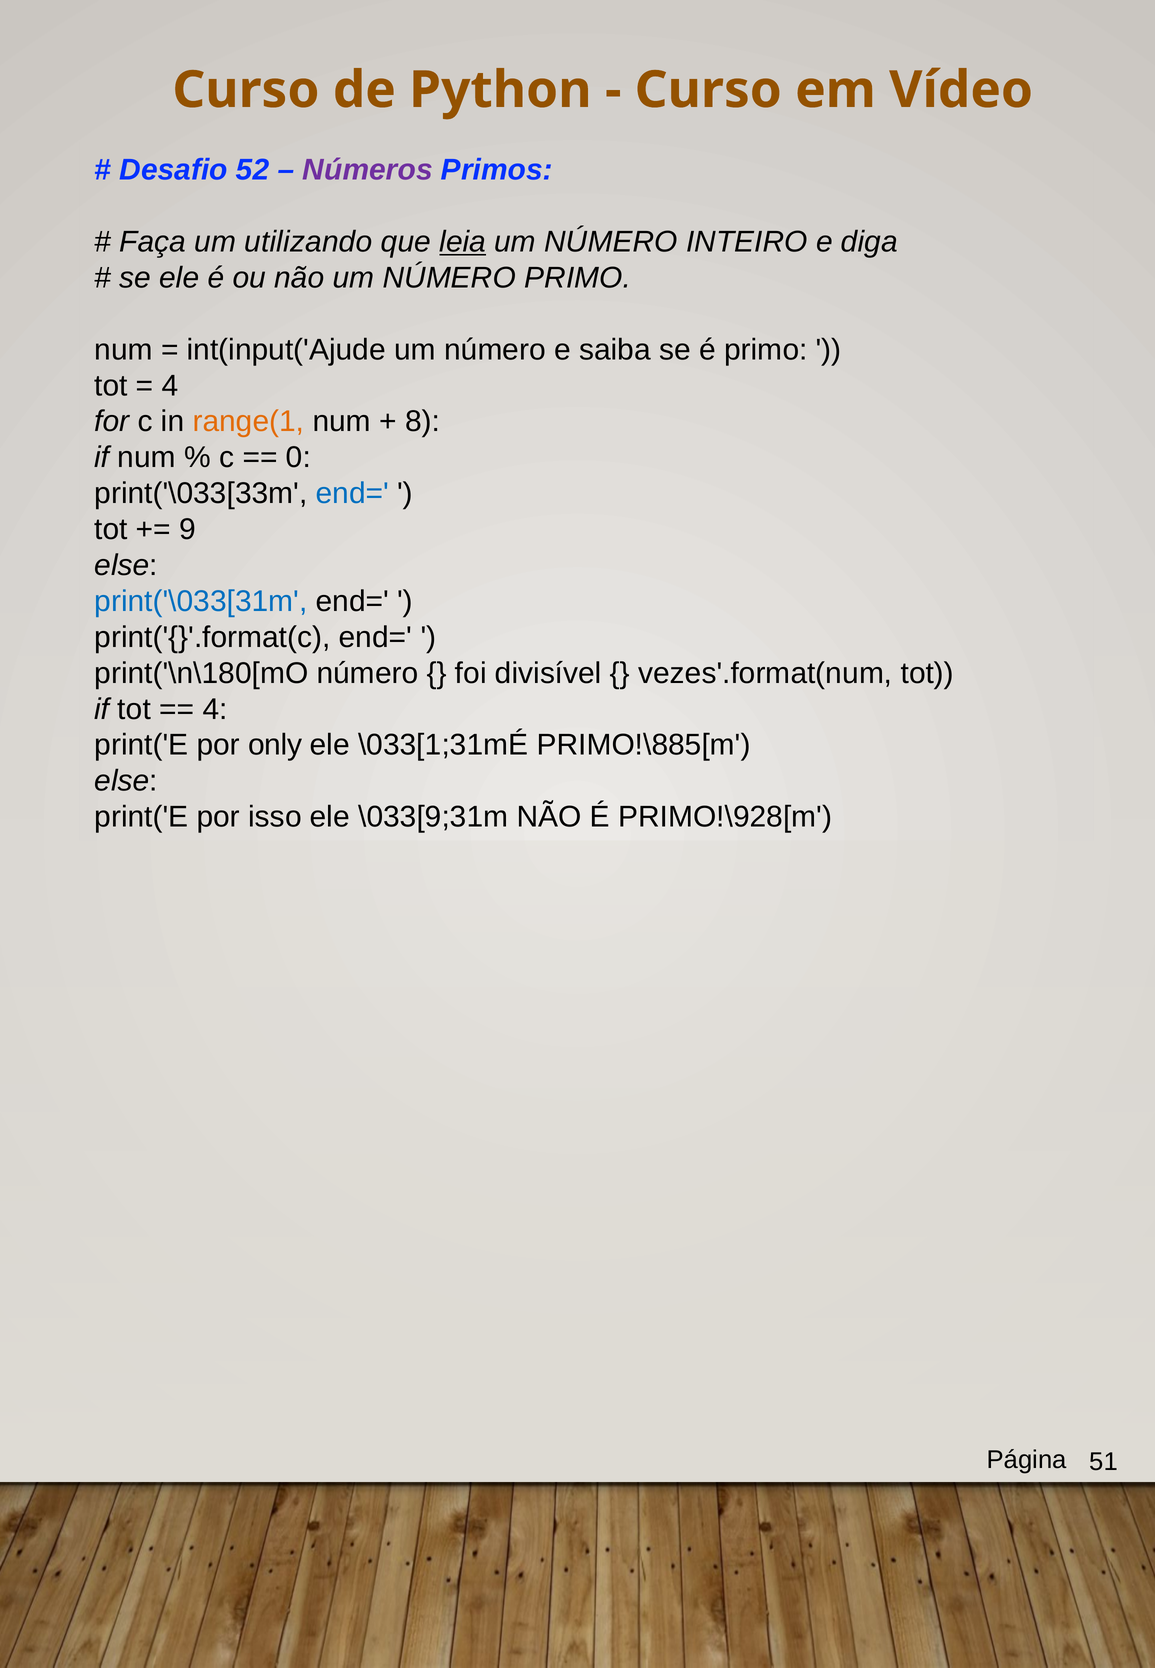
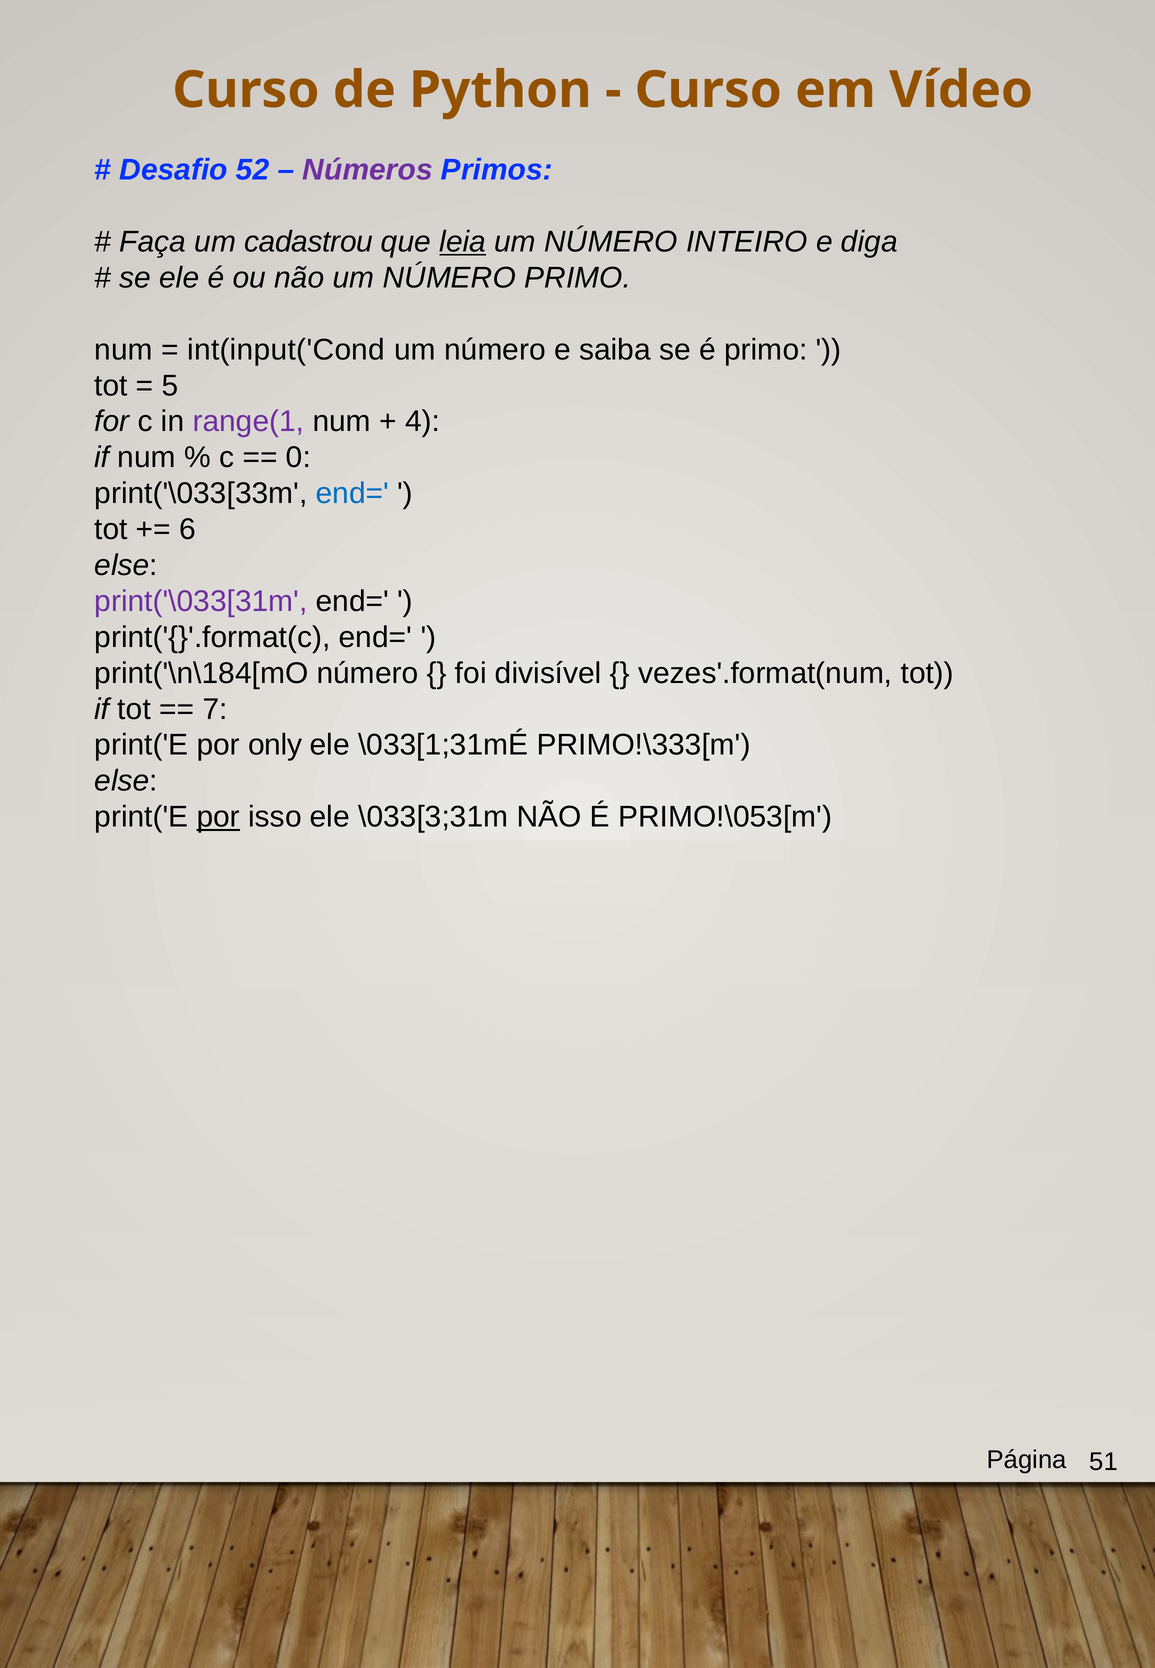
utilizando: utilizando -> cadastrou (309, 242)
int(input('Ajude: int(input('Ajude -> int(input('Cond (286, 350)
4: 4 -> 5 (170, 386)
range(1 colour: orange -> purple (248, 422)
8: 8 -> 4 (422, 422)
9: 9 -> 6 (188, 530)
print('\033[31m colour: blue -> purple (201, 601)
print('\n\180[mO: print('\n\180[mO -> print('\n\184[mO (201, 673)
4: 4 -> 7 (215, 709)
PRIMO!\885[m: PRIMO!\885[m -> PRIMO!\333[m (644, 745)
por underline: none -> present (218, 817)
\033[9;31m: \033[9;31m -> \033[3;31m (433, 817)
PRIMO!\928[m: PRIMO!\928[m -> PRIMO!\053[m (725, 817)
